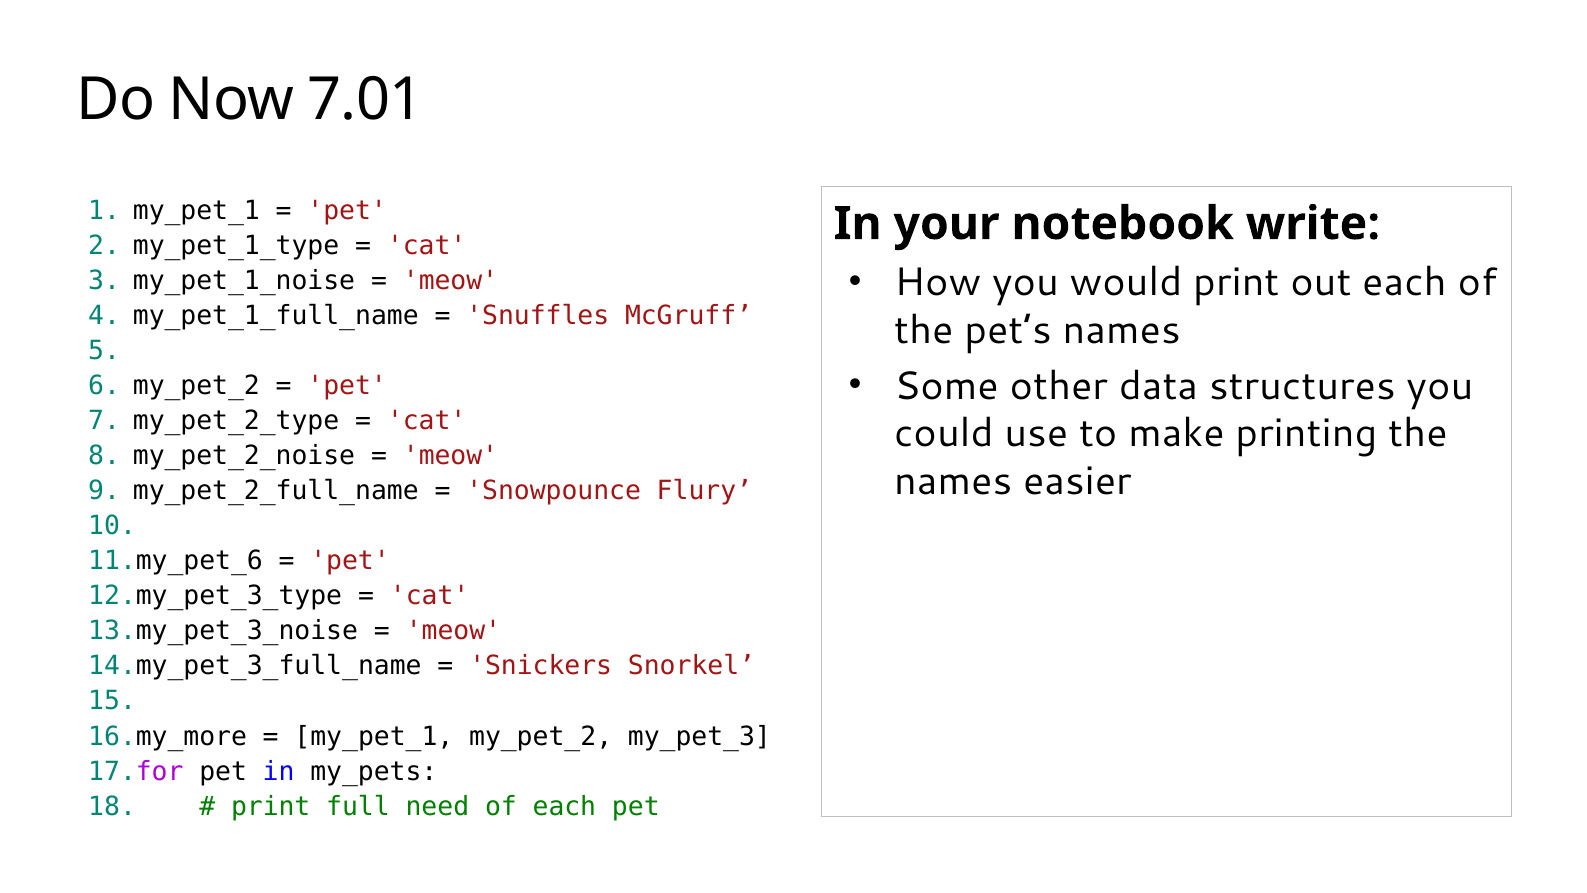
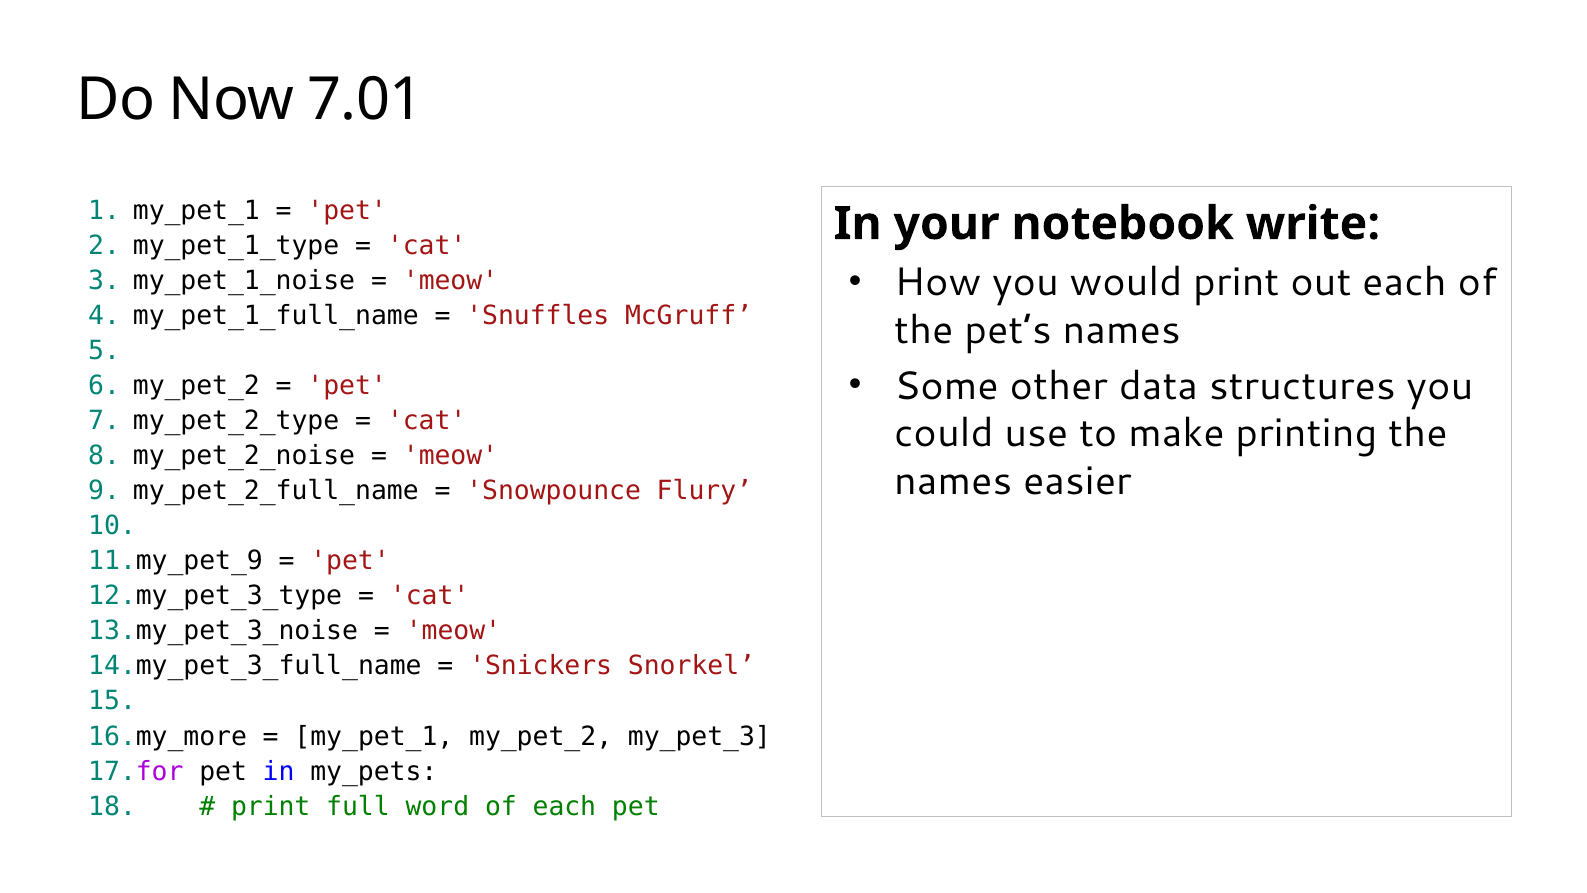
my_pet_6: my_pet_6 -> my_pet_9 (199, 561)
need: need -> word (437, 806)
